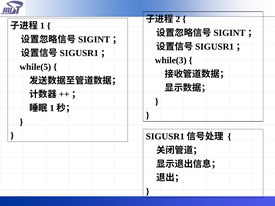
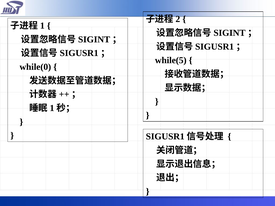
while(3: while(3 -> while(5 (171, 60)
while(5: while(5 -> while(0 (35, 67)
